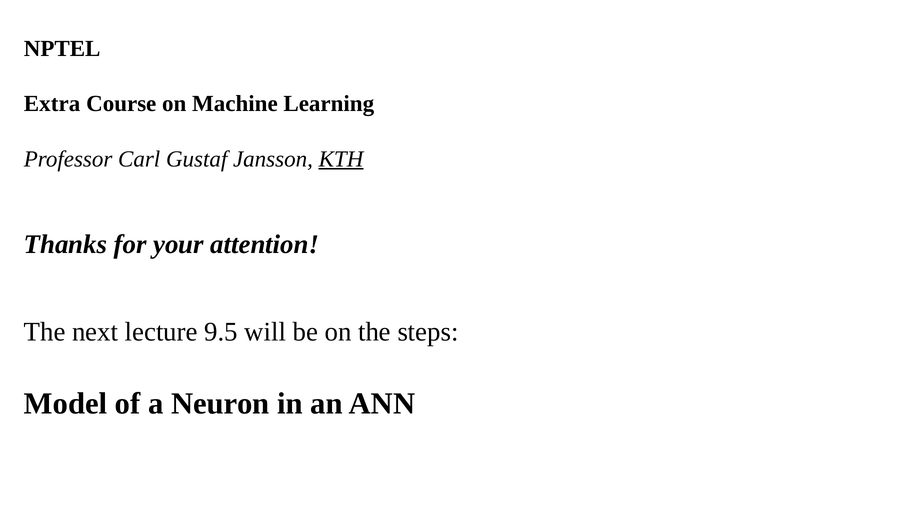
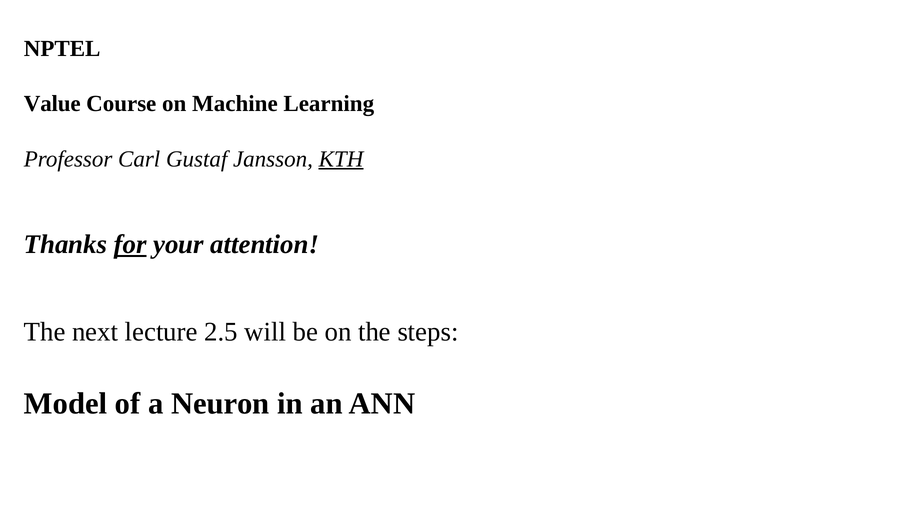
Extra: Extra -> Value (52, 104)
for underline: none -> present (130, 244)
9.5: 9.5 -> 2.5 (221, 332)
